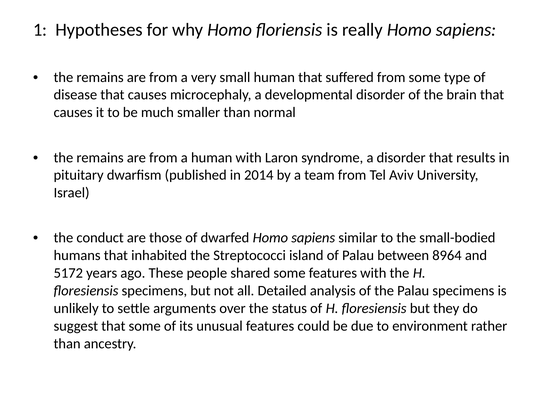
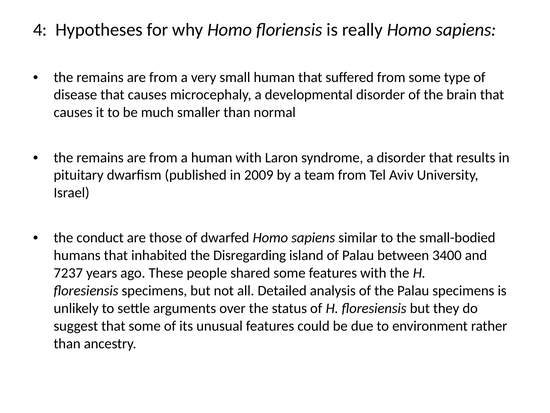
1: 1 -> 4 (40, 30)
2014: 2014 -> 2009 (259, 175)
Streptococci: Streptococci -> Disregarding (250, 255)
8964: 8964 -> 3400 (447, 255)
5172: 5172 -> 7237 (68, 273)
